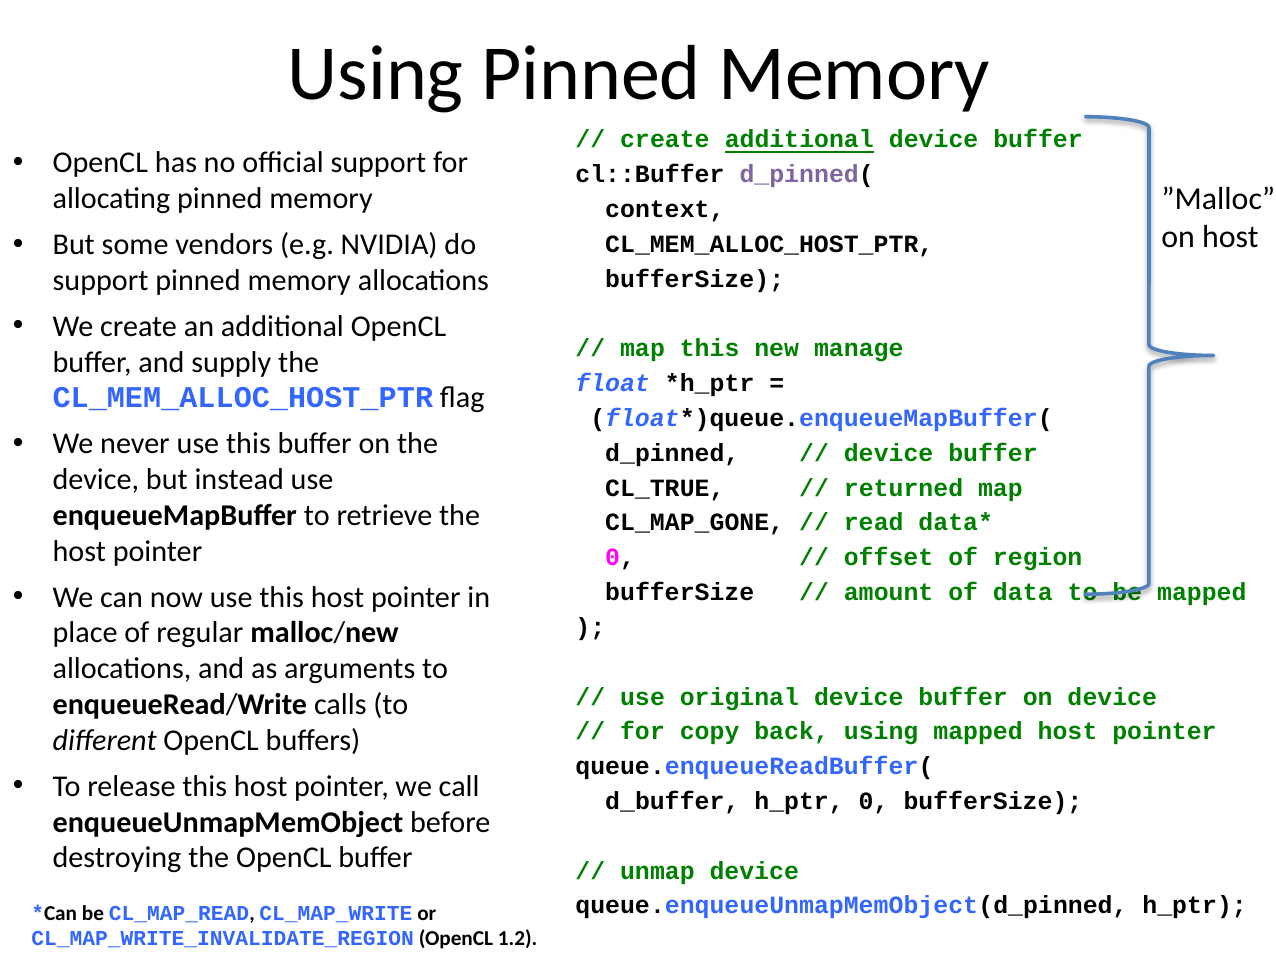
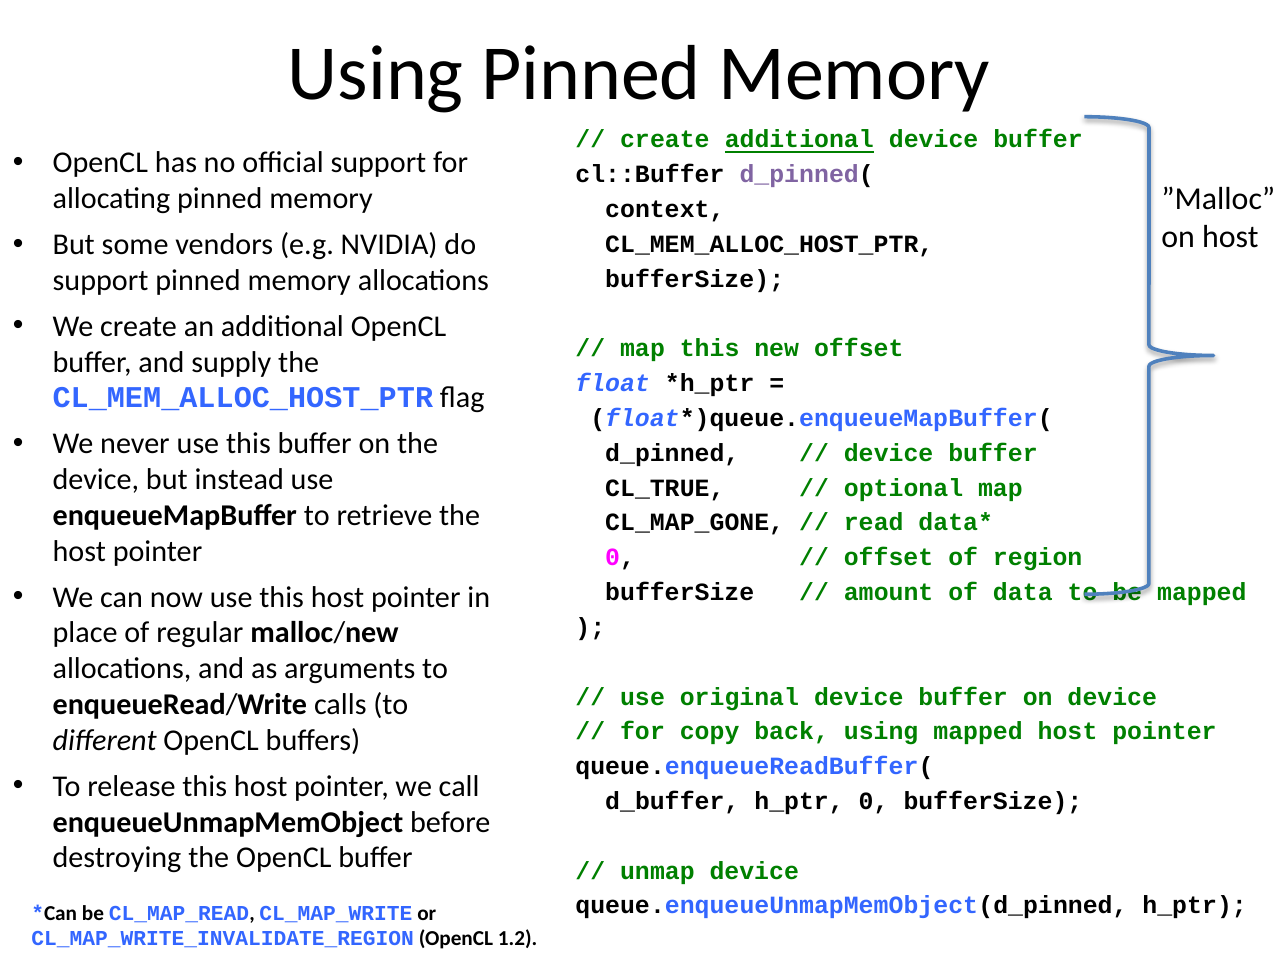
new manage: manage -> offset (859, 349)
returned: returned -> optional (904, 488)
